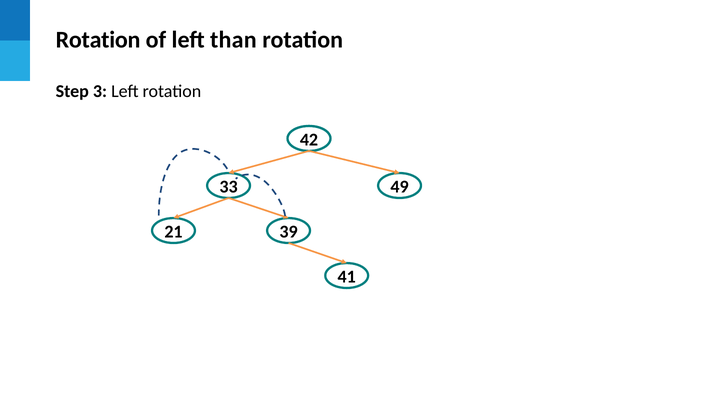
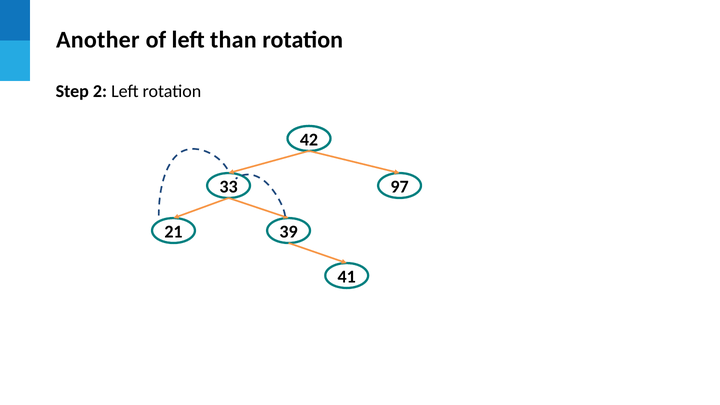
Rotation: Rotation -> Another (98, 40)
3: 3 -> 2 (100, 91)
49: 49 -> 97 (400, 187)
